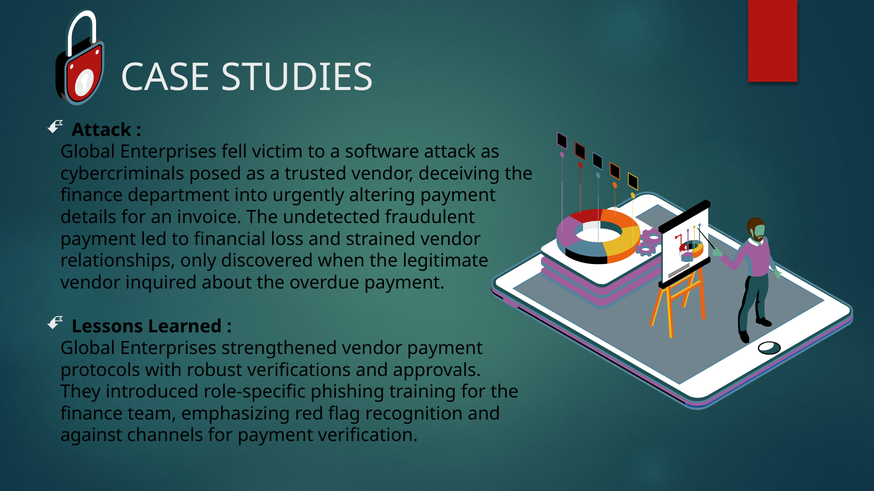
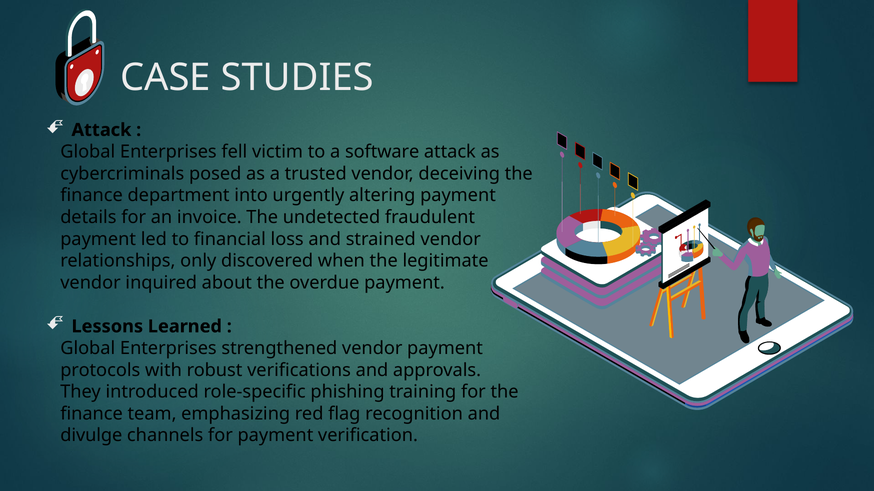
against: against -> divulge (91, 436)
